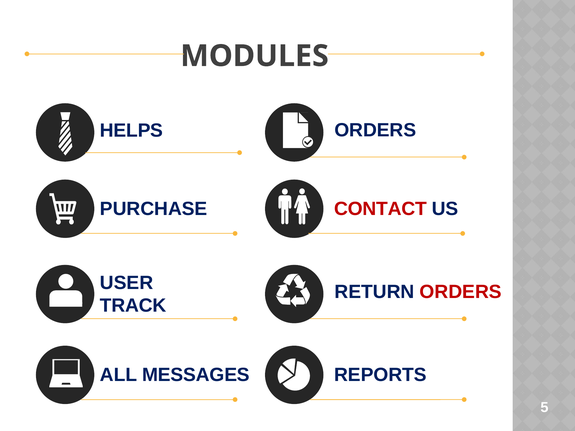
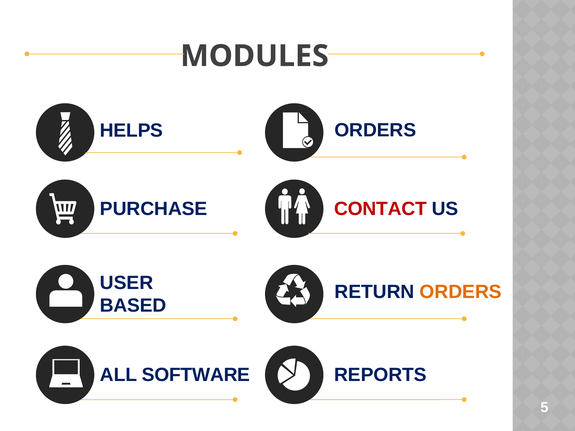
ORDERS colour: red -> orange (461, 292)
TRACK: TRACK -> BASED (133, 306)
MESSAGES: MESSAGES -> SOFTWARE (196, 375)
